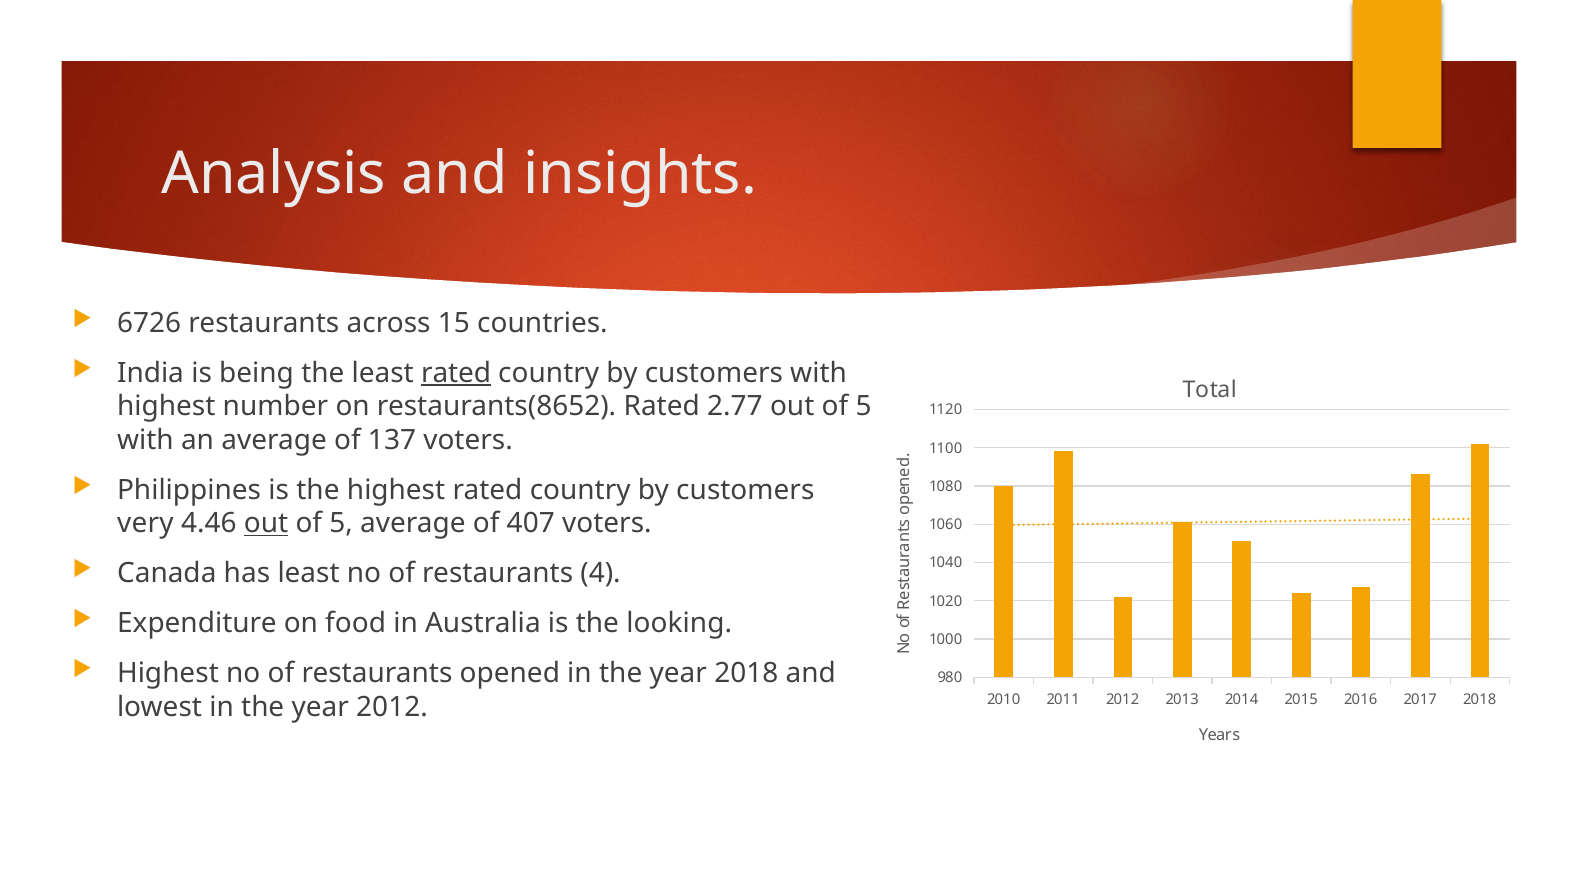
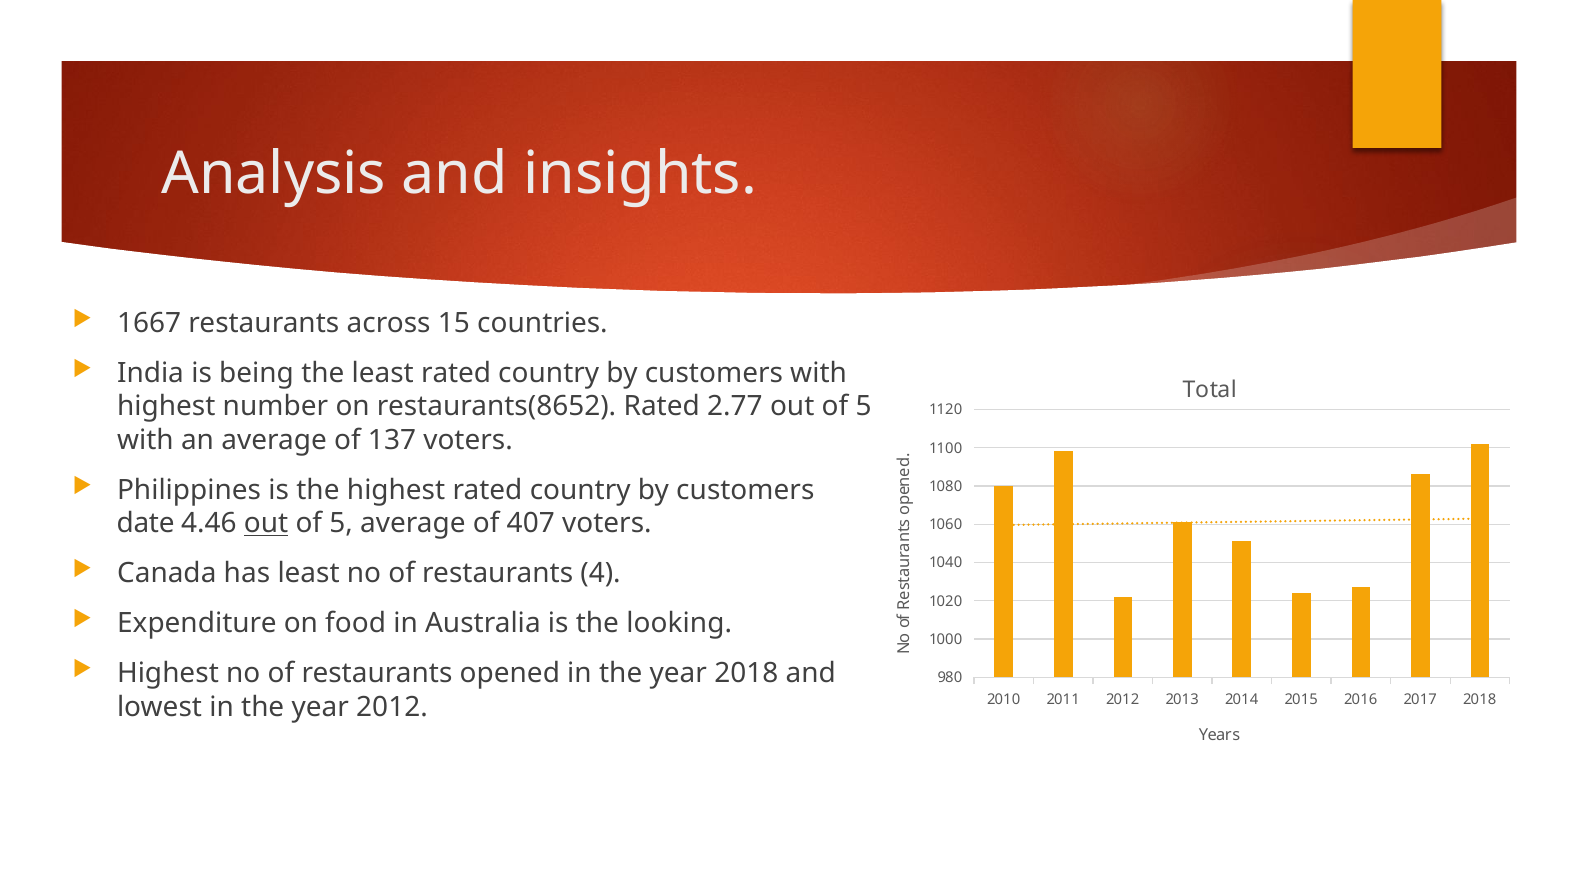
6726: 6726 -> 1667 (149, 323)
rated underline: present -> none (456, 373)
very: very -> date (146, 524)
